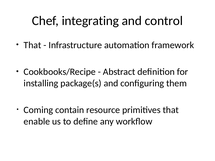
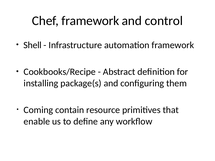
Chef integrating: integrating -> framework (90, 21)
That: That -> Shell (33, 45)
